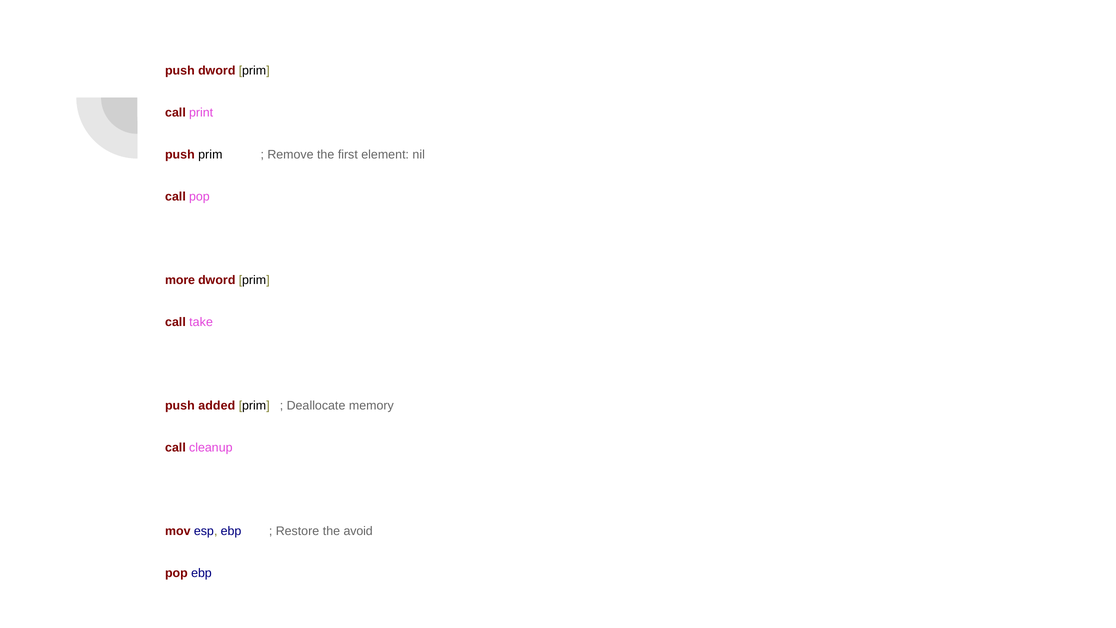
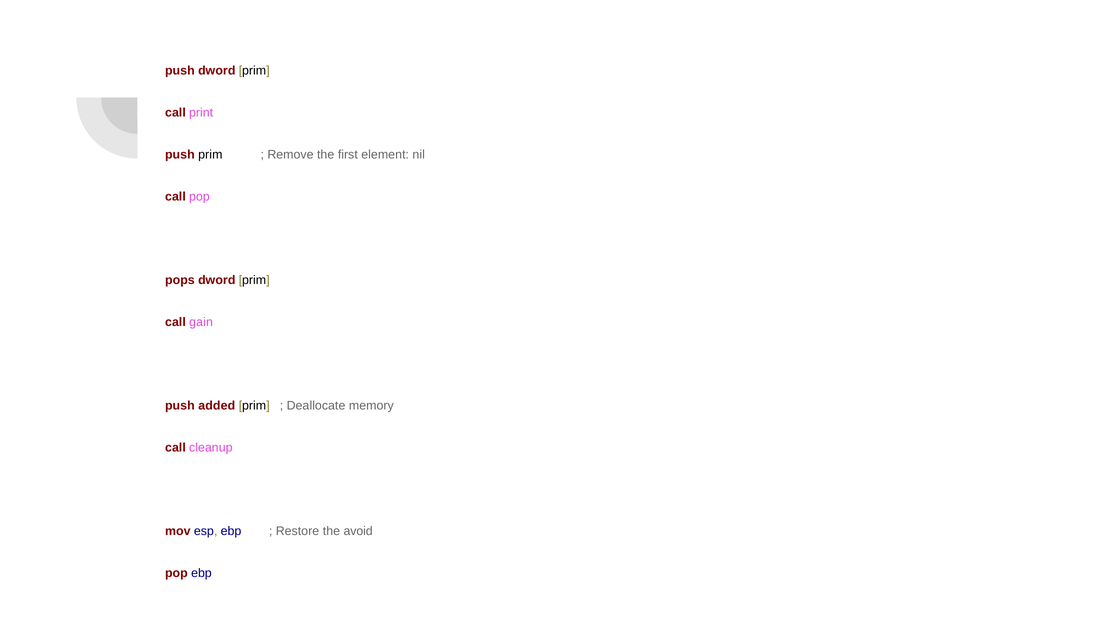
more: more -> pops (180, 280)
take: take -> gain (201, 322)
